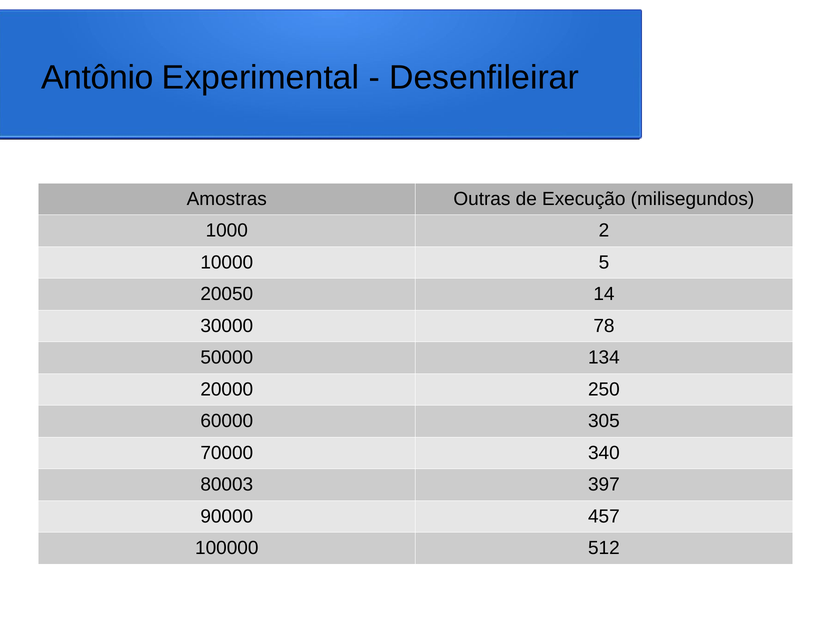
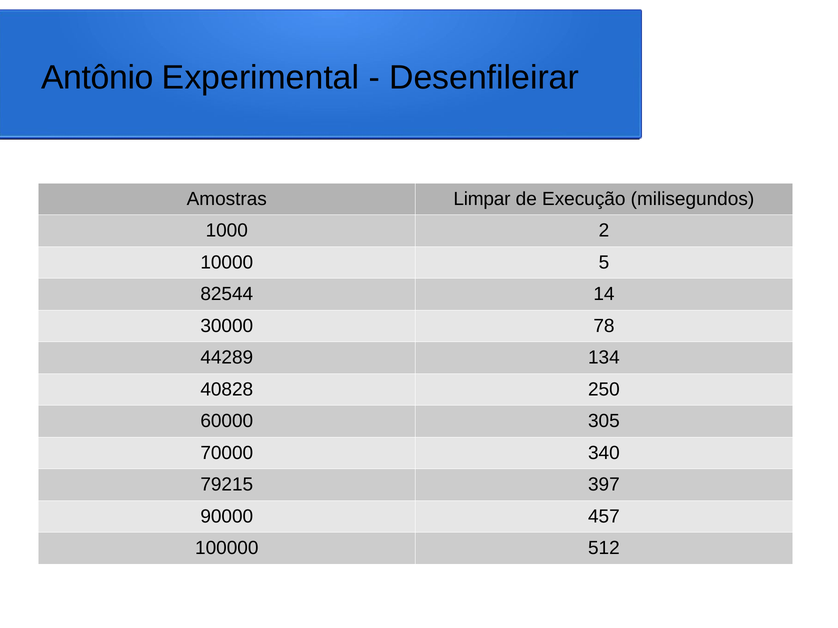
Outras: Outras -> Limpar (482, 199)
20050: 20050 -> 82544 (227, 294)
50000: 50000 -> 44289 (227, 358)
20000: 20000 -> 40828 (227, 390)
80003: 80003 -> 79215 (227, 485)
